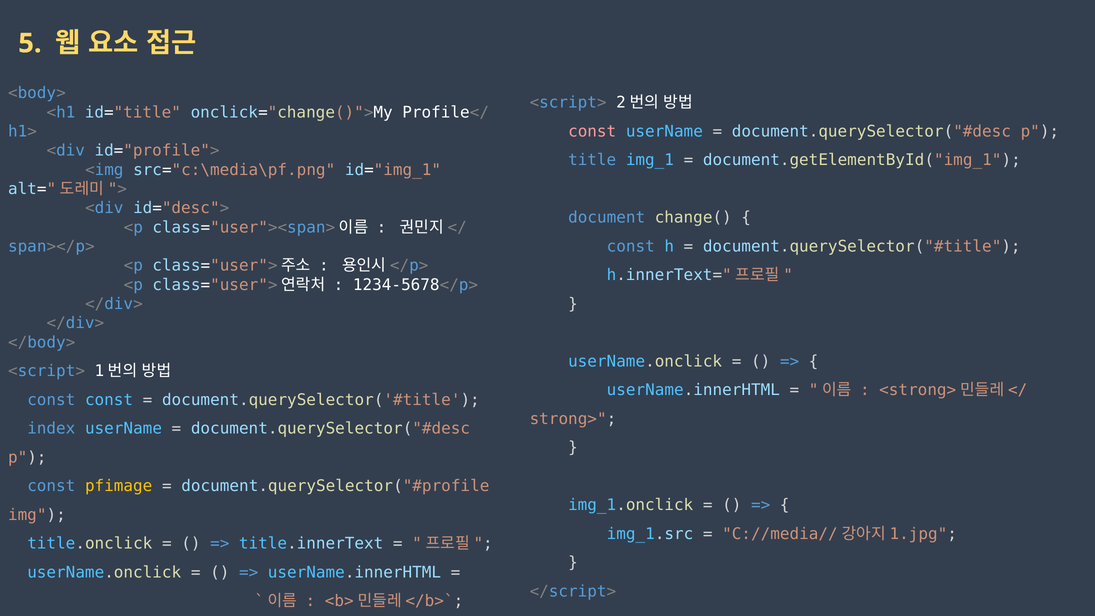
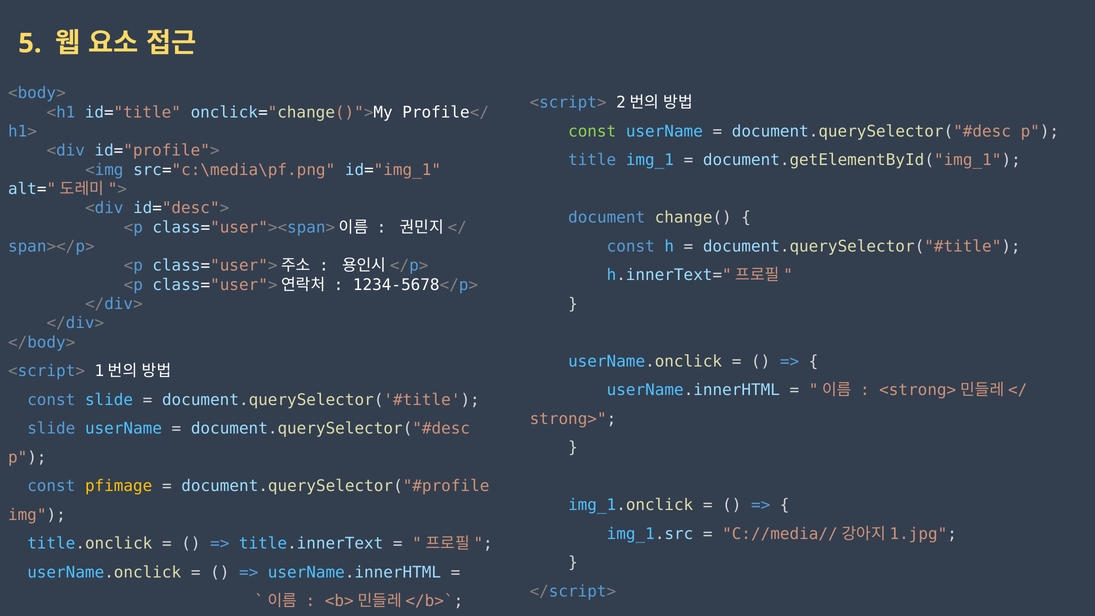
const colour: pink -> light green (592, 131)
const const: const -> slide (109, 400)
index: index -> slide (51, 429)
